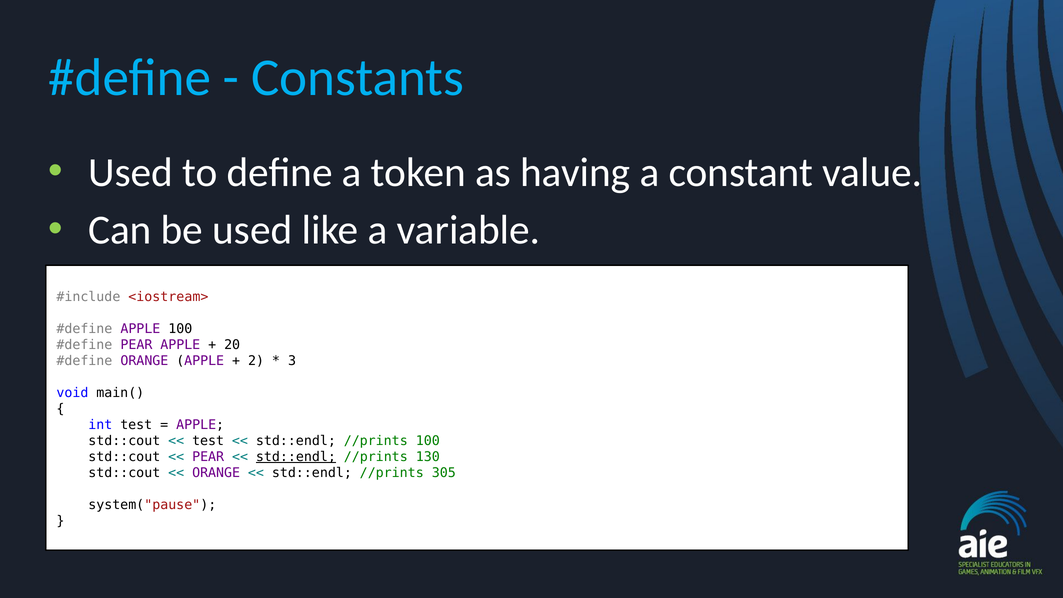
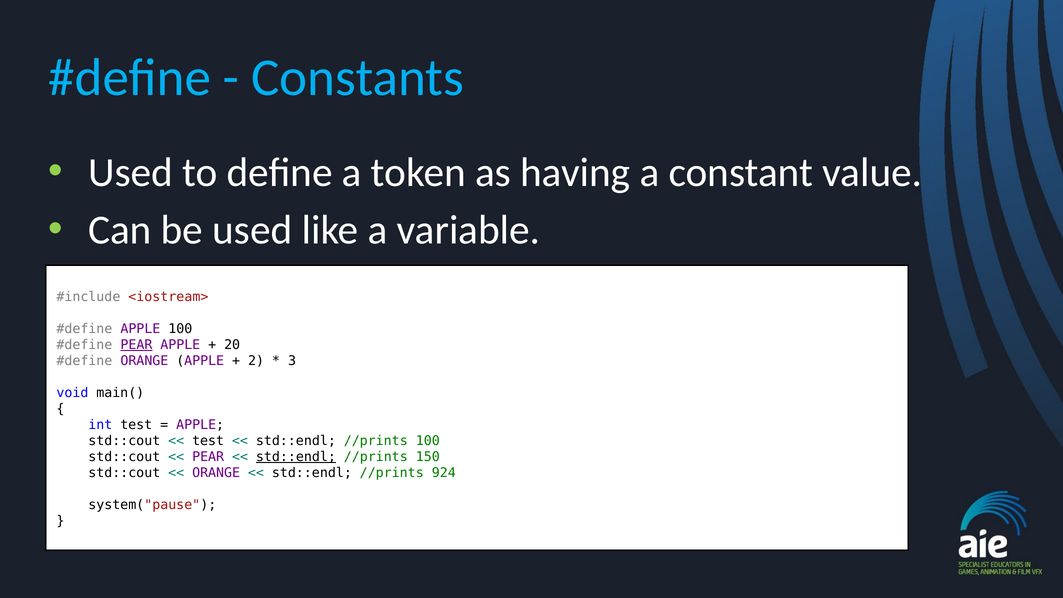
PEAR underline: none -> present (136, 345)
130: 130 -> 150 (428, 457)
305: 305 -> 924 (444, 473)
